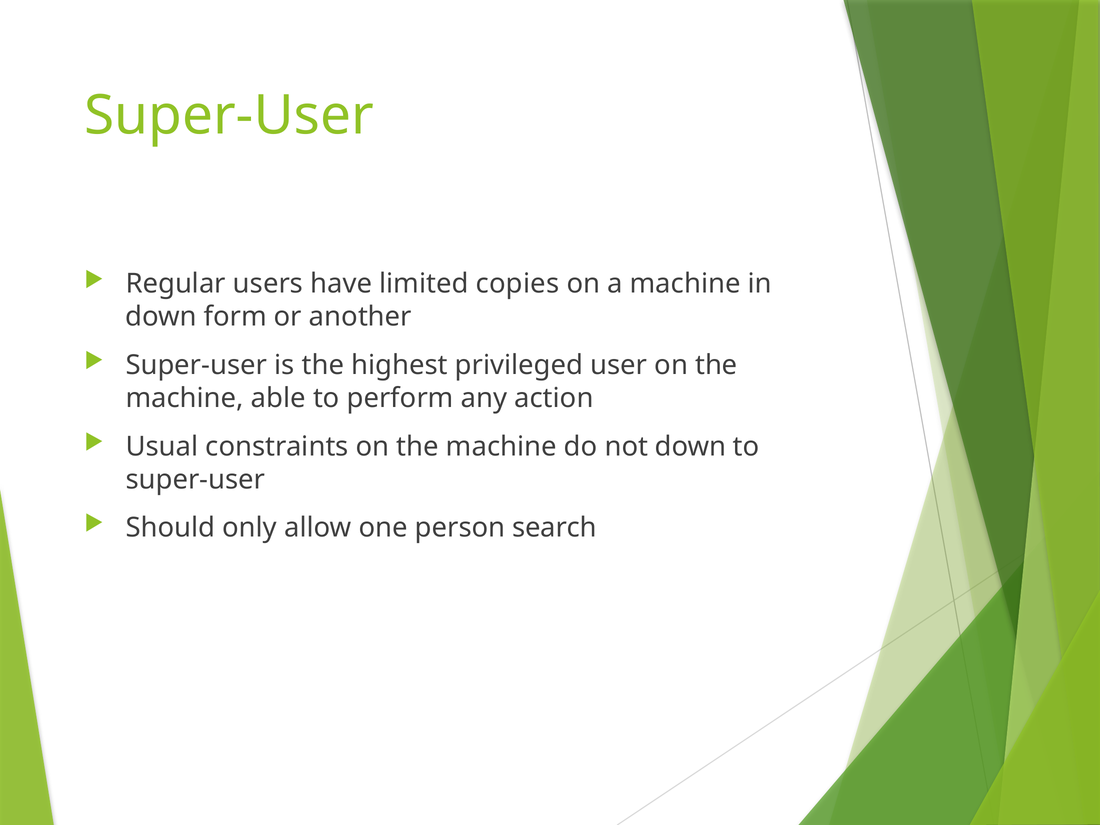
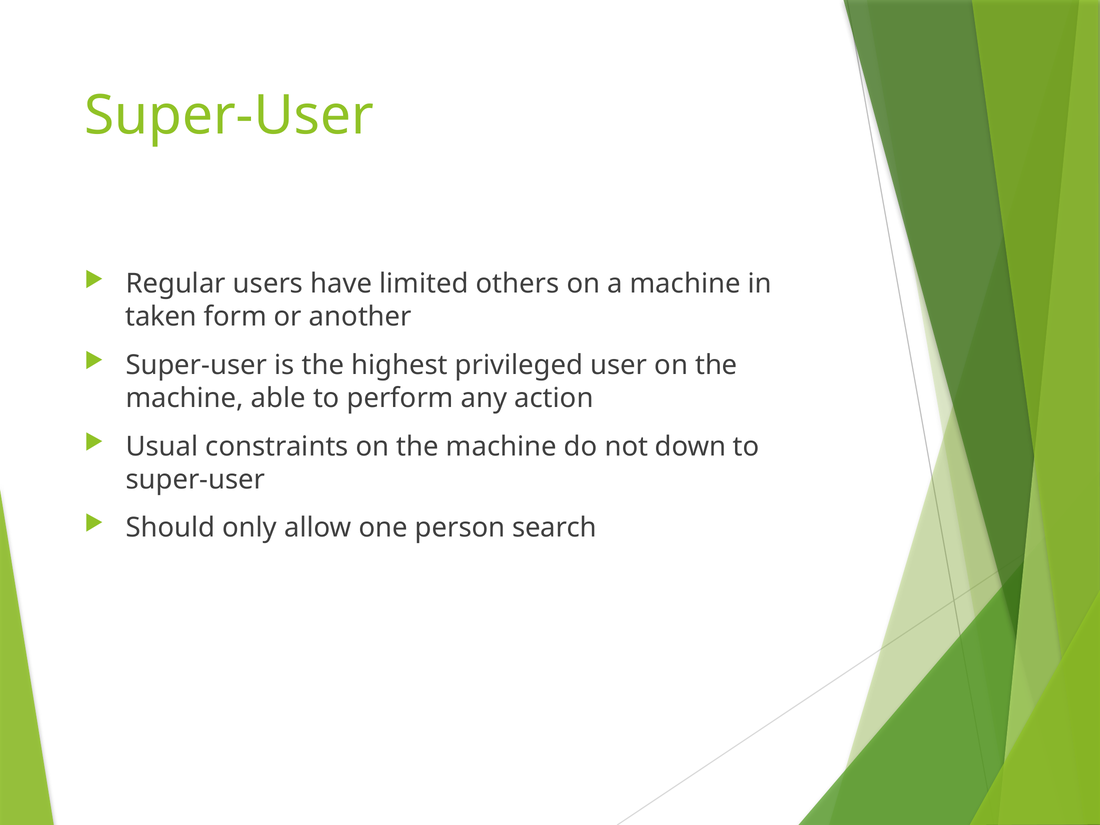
copies: copies -> others (518, 284)
down: down -> taken (161, 317)
